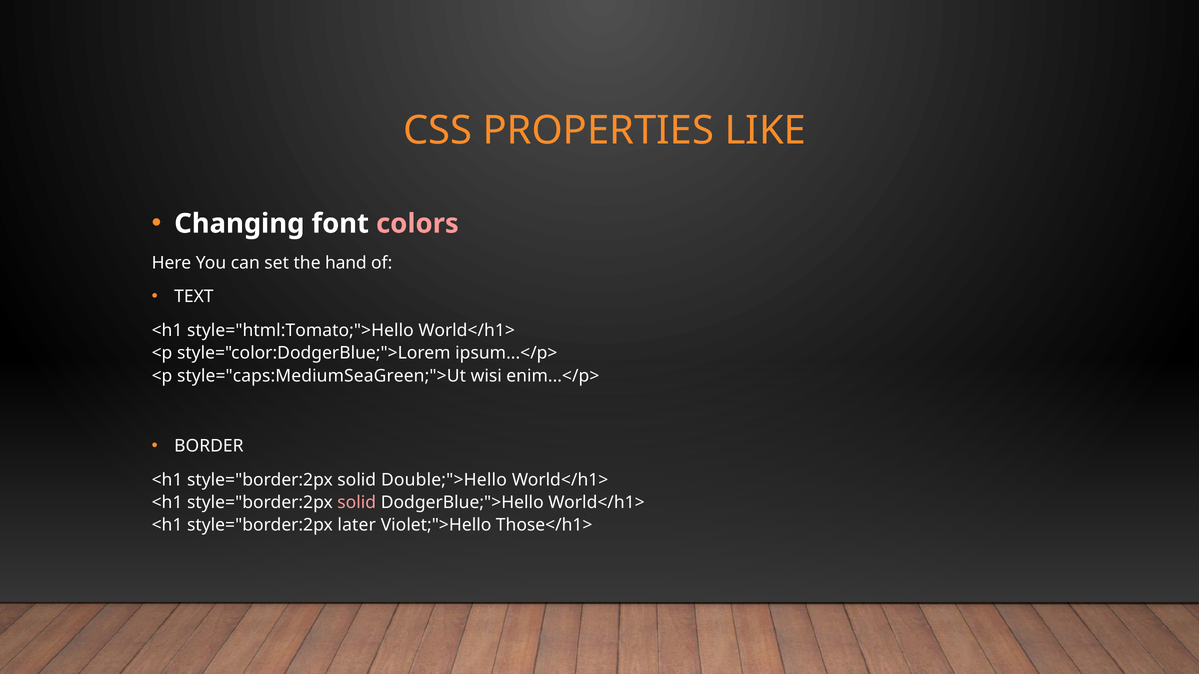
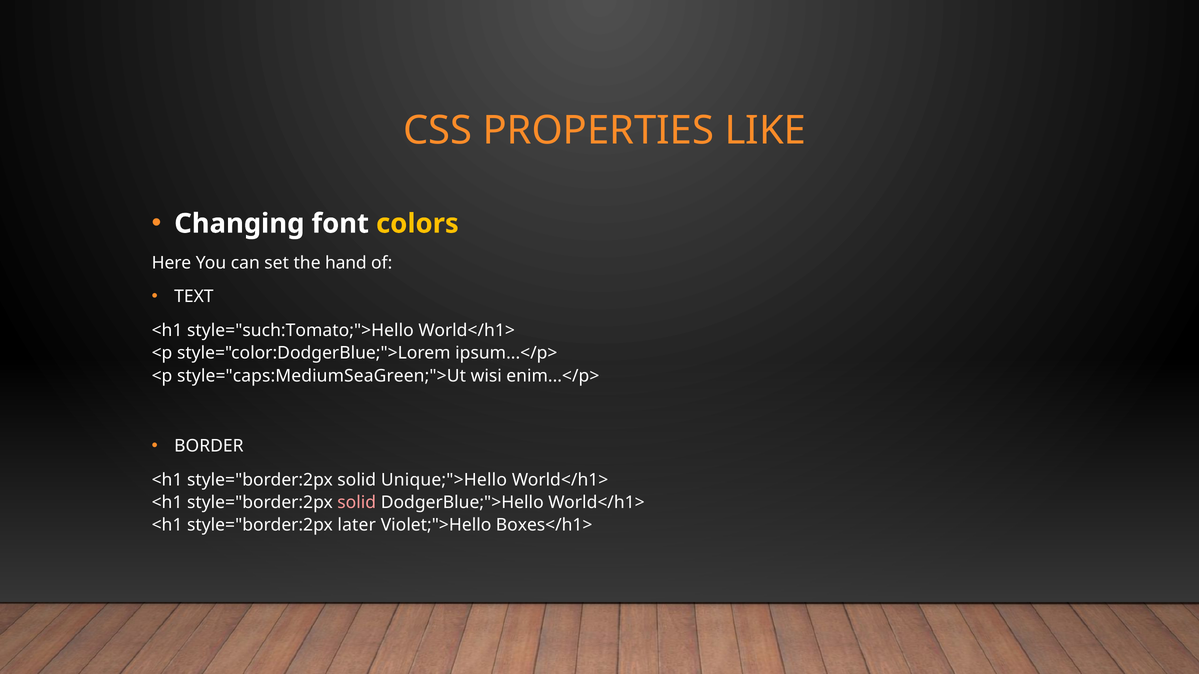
colors colour: pink -> yellow (417, 224)
style="html:Tomato;">Hello: style="html:Tomato;">Hello -> style="such:Tomato;">Hello (300, 331)
Double;">Hello: Double;">Hello -> Unique;">Hello (444, 480)
Those</h1>: Those</h1> -> Boxes</h1> (544, 525)
